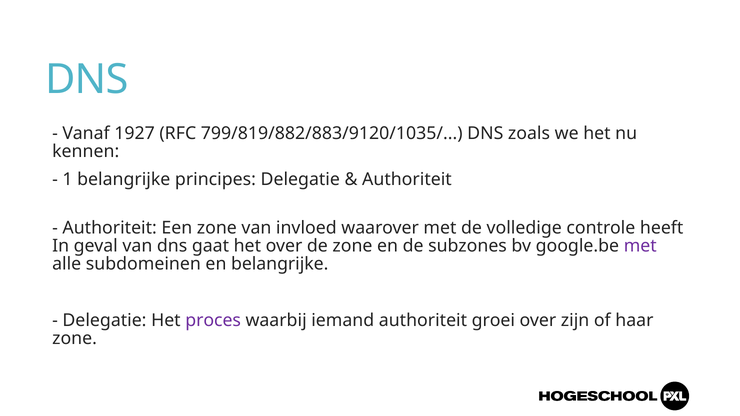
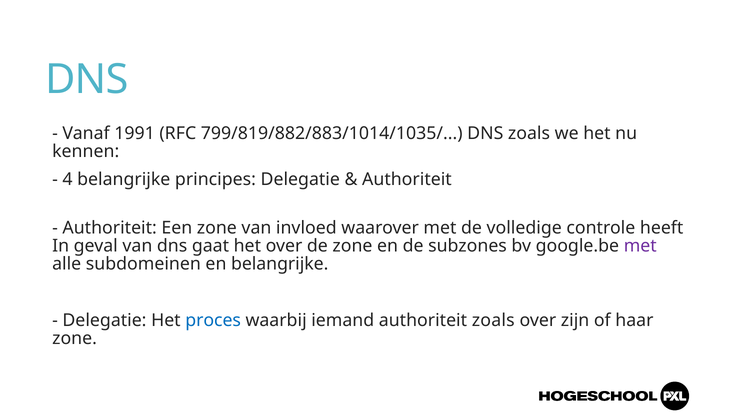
1927: 1927 -> 1991 (135, 133)
799/819/882/883/9120/1035/: 799/819/882/883/9120/1035/ -> 799/819/882/883/1014/1035/ (332, 133)
1: 1 -> 4 (67, 180)
proces colour: purple -> blue (213, 320)
authoriteit groei: groei -> zoals (493, 320)
